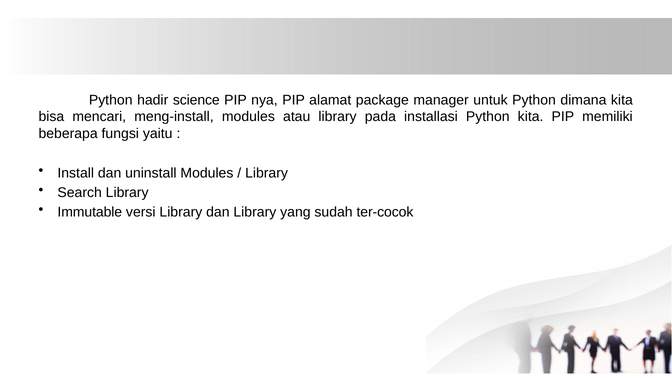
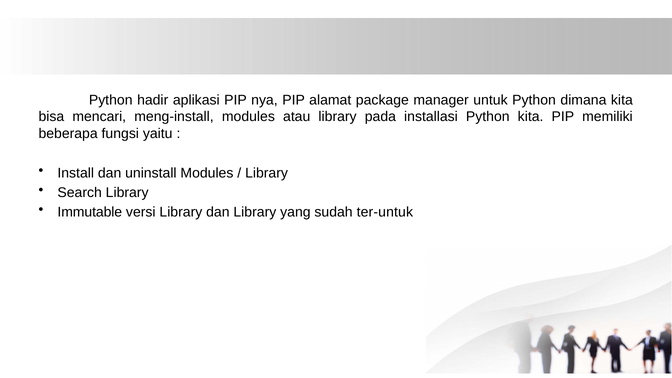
science: science -> aplikasi (196, 100)
ter-cocok: ter-cocok -> ter-untuk (385, 212)
